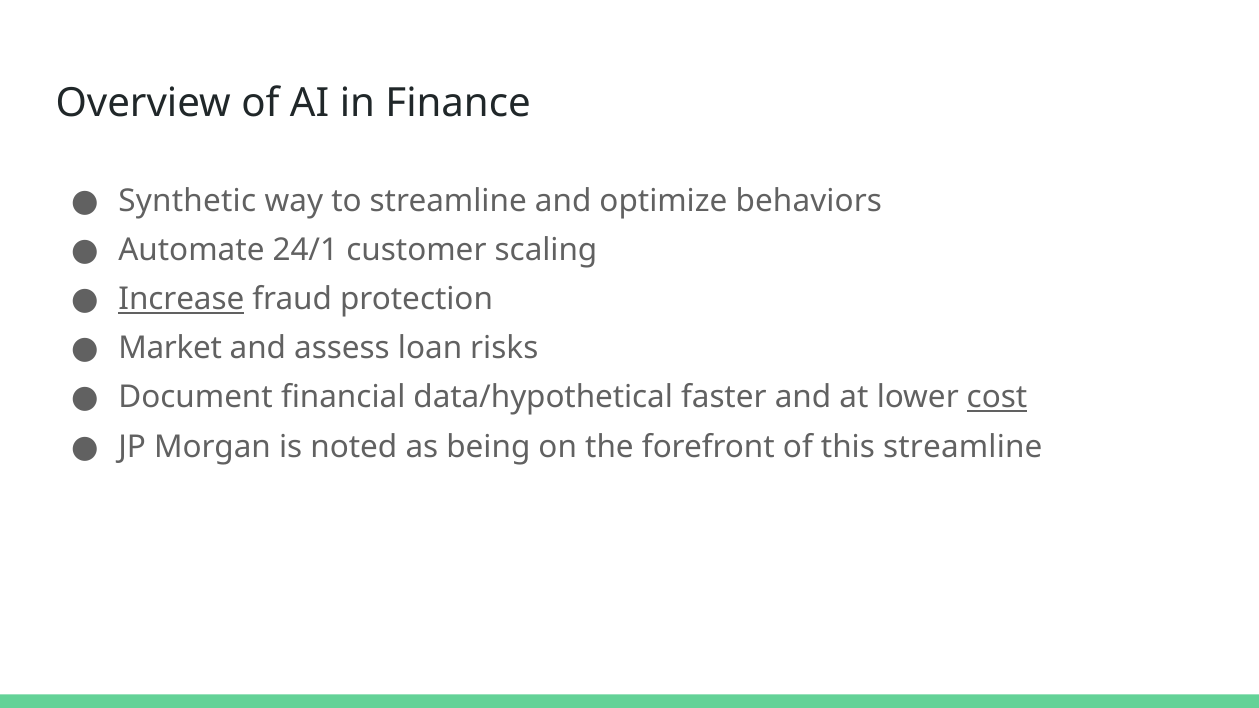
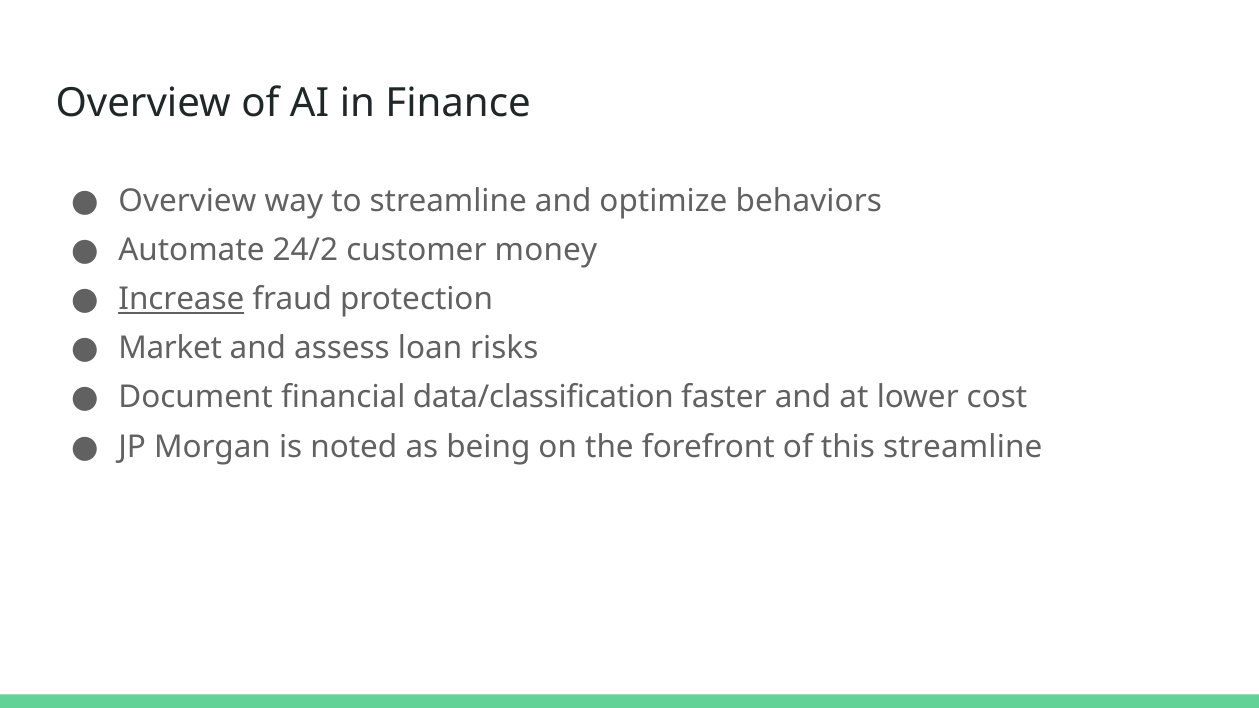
Synthetic: Synthetic -> Overview (187, 201)
24/1: 24/1 -> 24/2 (305, 250)
scaling: scaling -> money (546, 250)
data/hypothetical: data/hypothetical -> data/classification (543, 398)
cost underline: present -> none (997, 398)
